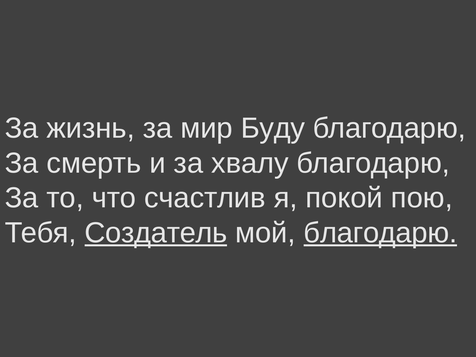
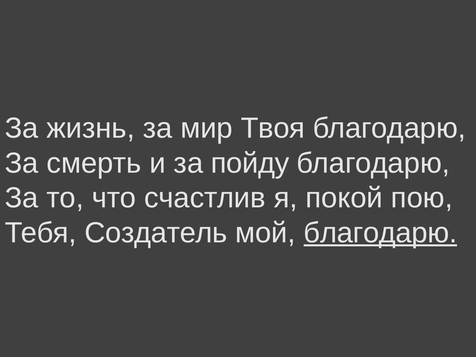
Буду: Буду -> Твоя (273, 128)
хвалу: хвалу -> пойду (250, 163)
Создатель underline: present -> none (156, 233)
